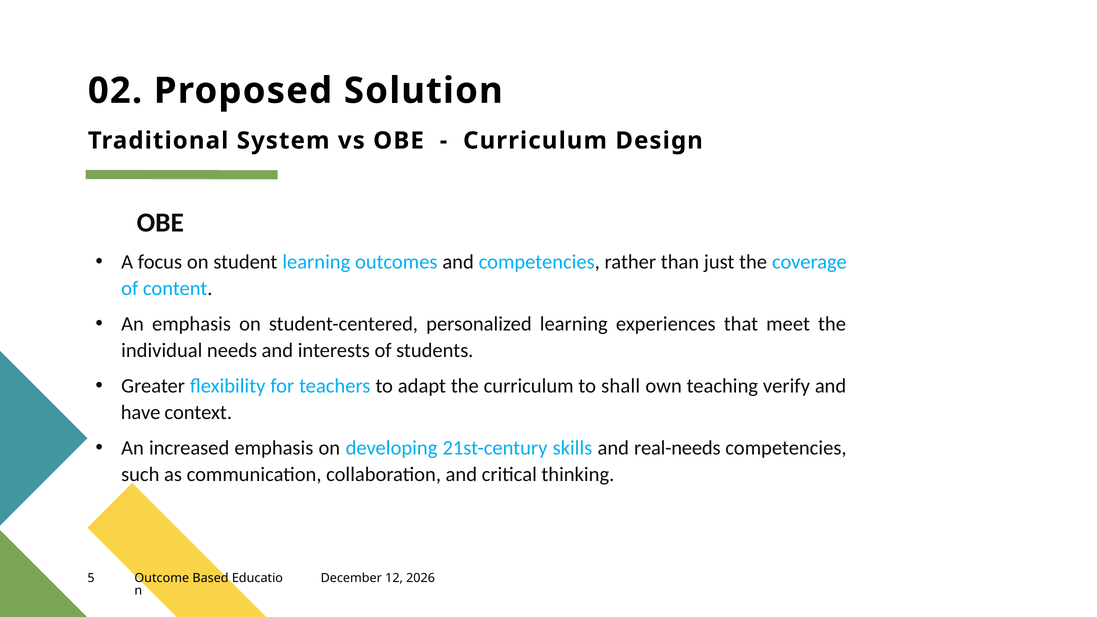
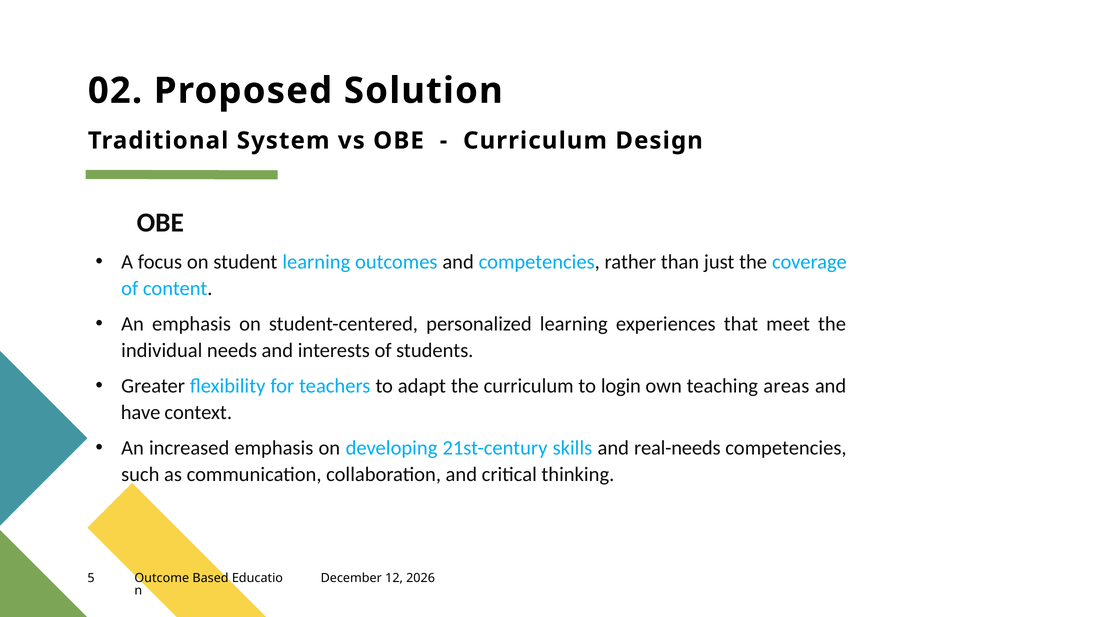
shall: shall -> login (621, 386)
verify: verify -> areas (786, 386)
